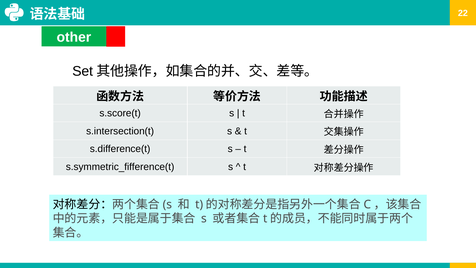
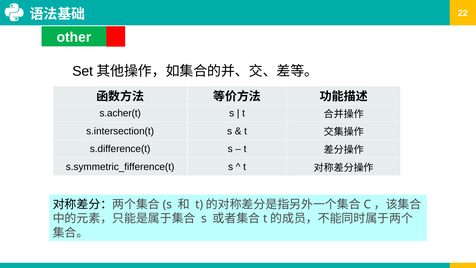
s.score(t: s.score(t -> s.acher(t (120, 113)
